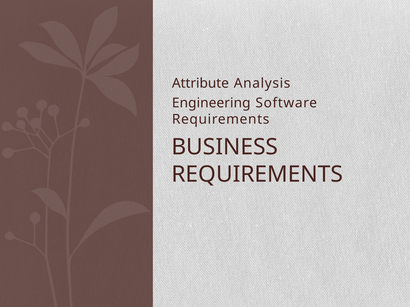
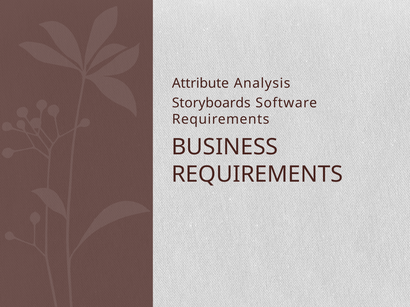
Engineering: Engineering -> Storyboards (211, 103)
